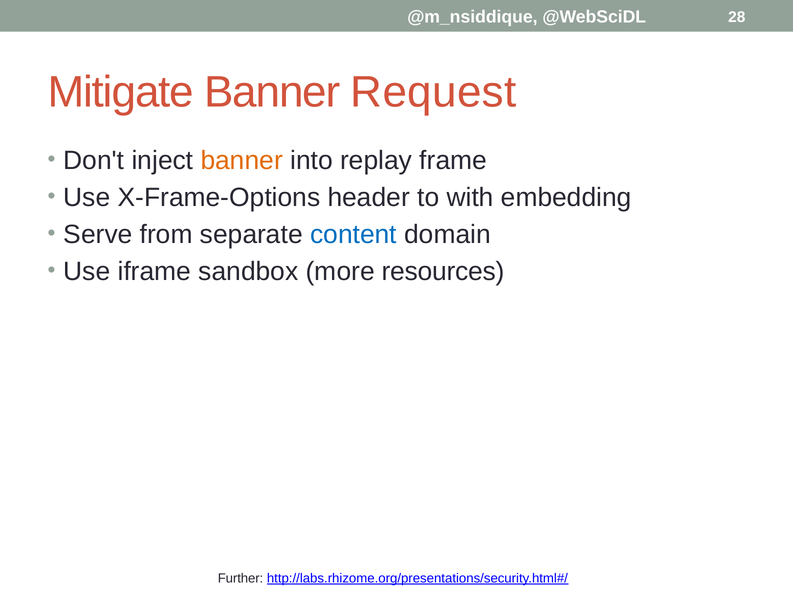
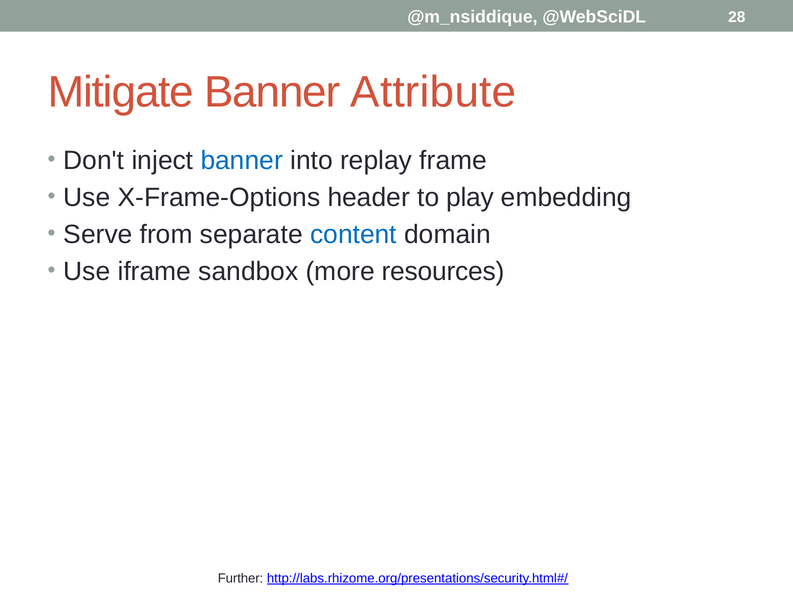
Request: Request -> Attribute (433, 92)
banner colour: orange -> blue (242, 160)
with: with -> play (470, 197)
